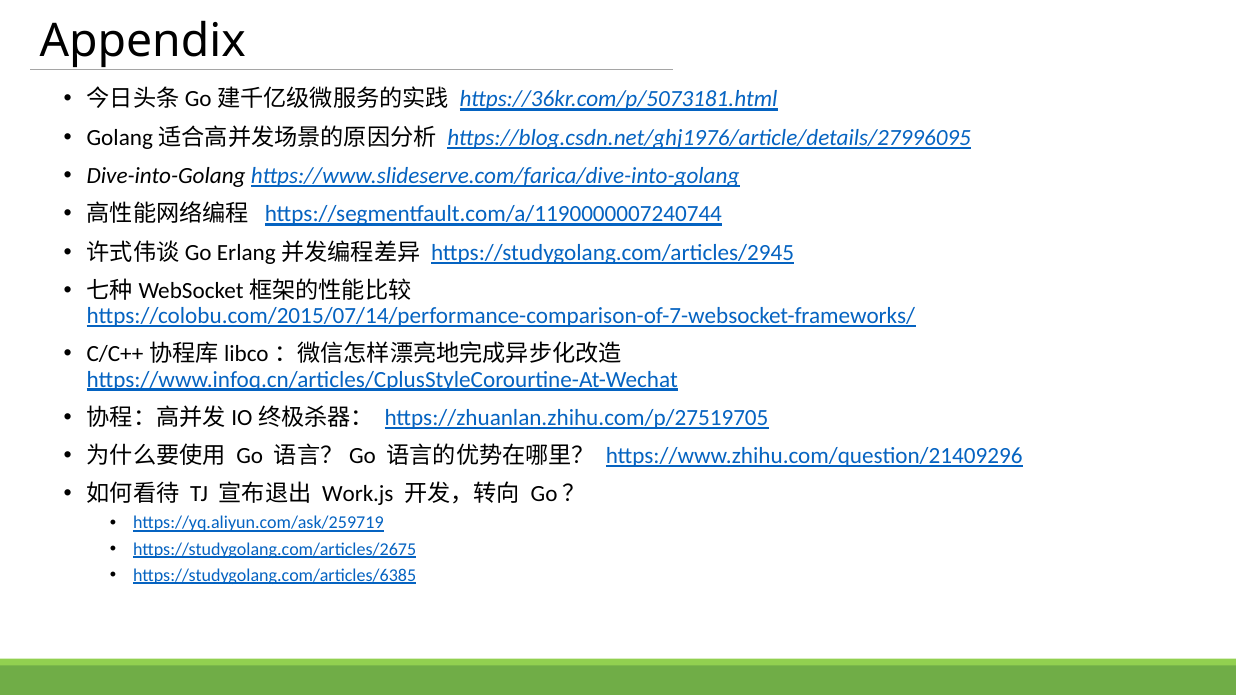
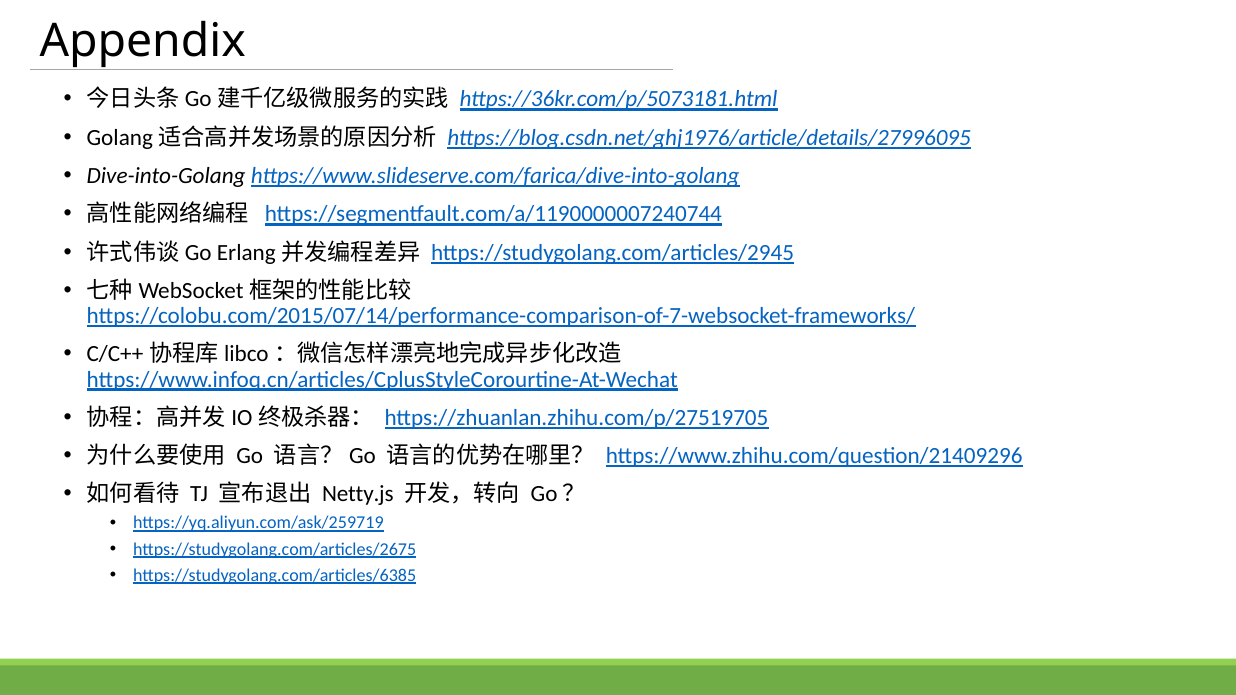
Work.js: Work.js -> Netty.js (358, 494)
